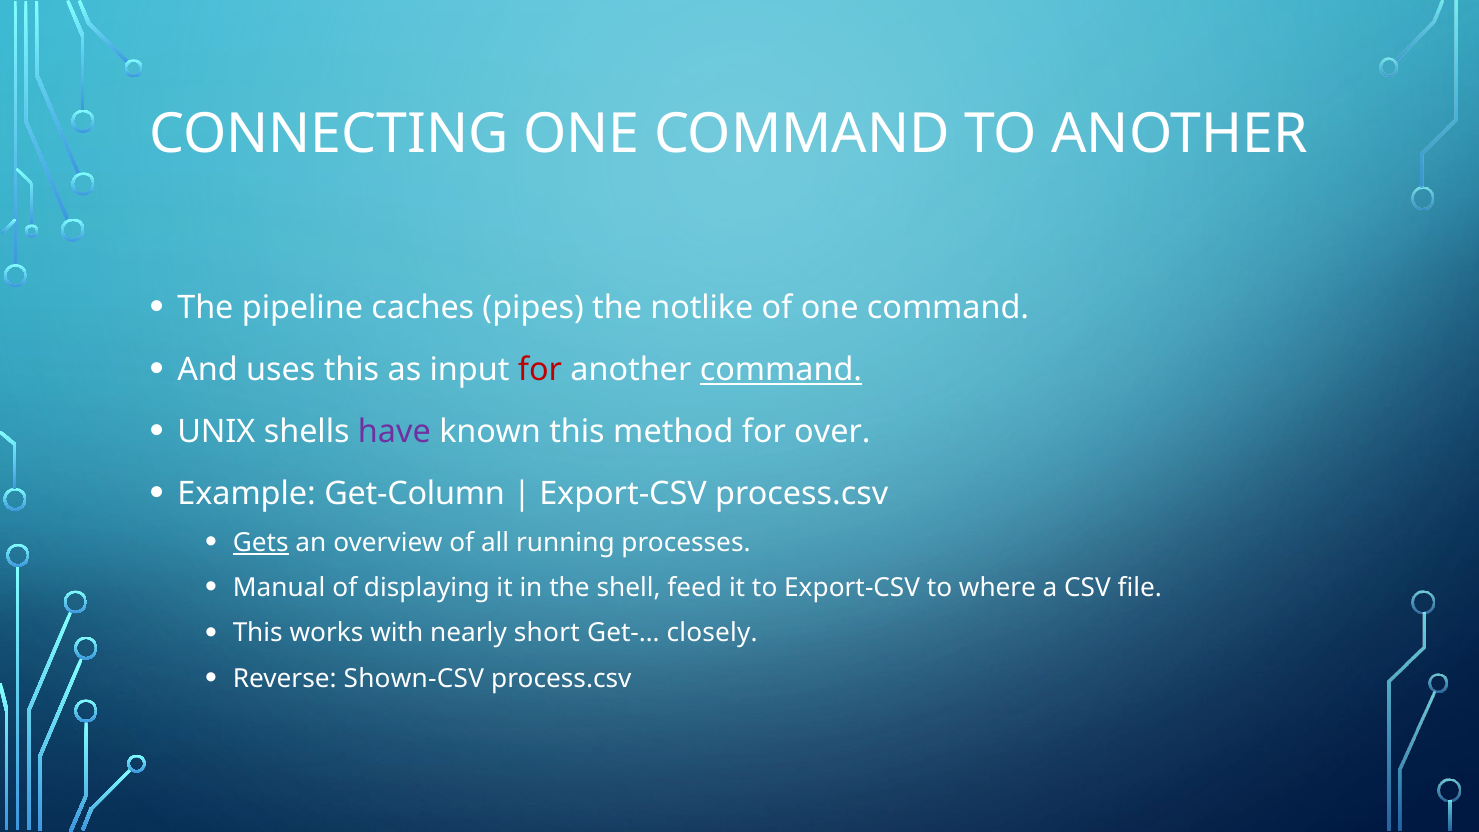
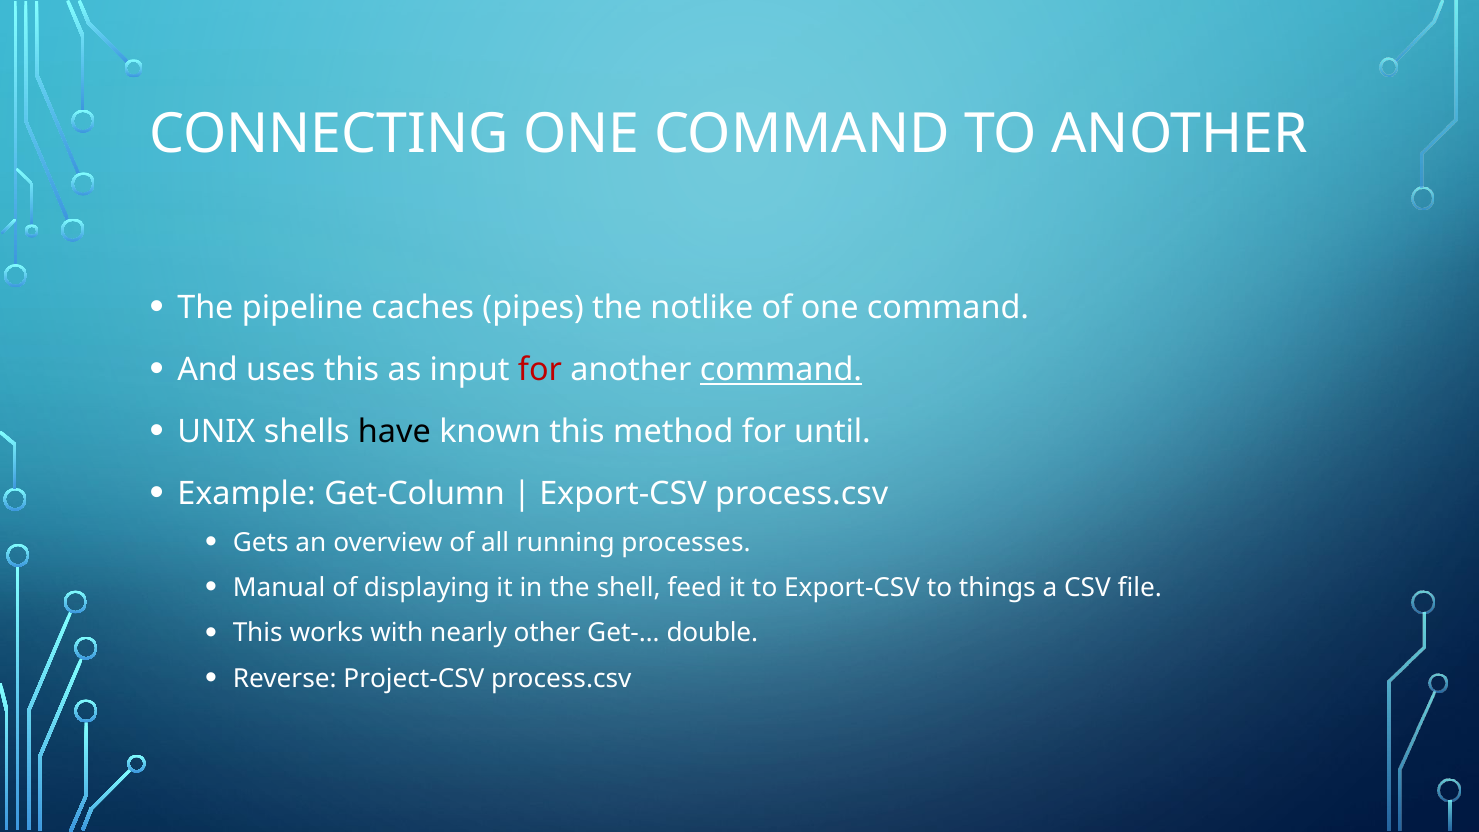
have colour: purple -> black (394, 432)
over: over -> until (833, 432)
Gets underline: present -> none (261, 542)
where: where -> things (997, 588)
short: short -> other (547, 633)
closely: closely -> double (712, 633)
Shown-CSV: Shown-CSV -> Project-CSV (414, 679)
